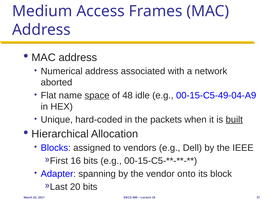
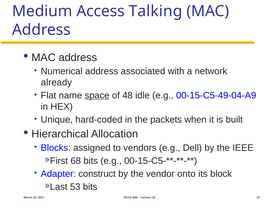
Frames: Frames -> Talking (156, 11)
aborted: aborted -> already (56, 83)
built underline: present -> none (234, 120)
16: 16 -> 68 (76, 161)
spanning: spanning -> construct (97, 174)
20: 20 -> 53 (75, 187)
